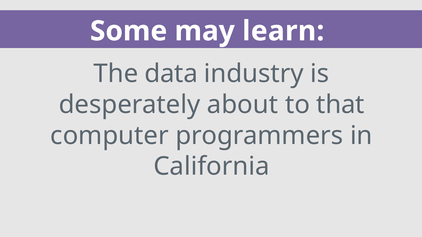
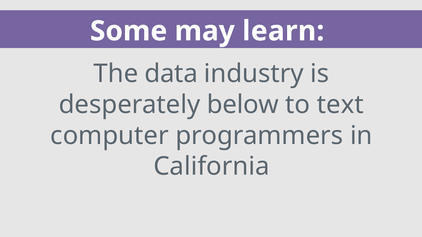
about: about -> below (243, 105)
that: that -> text (340, 105)
